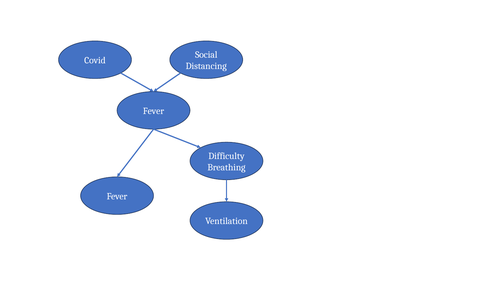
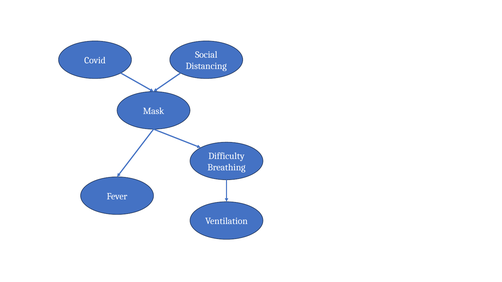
Fever: Fever -> Mask (154, 111)
